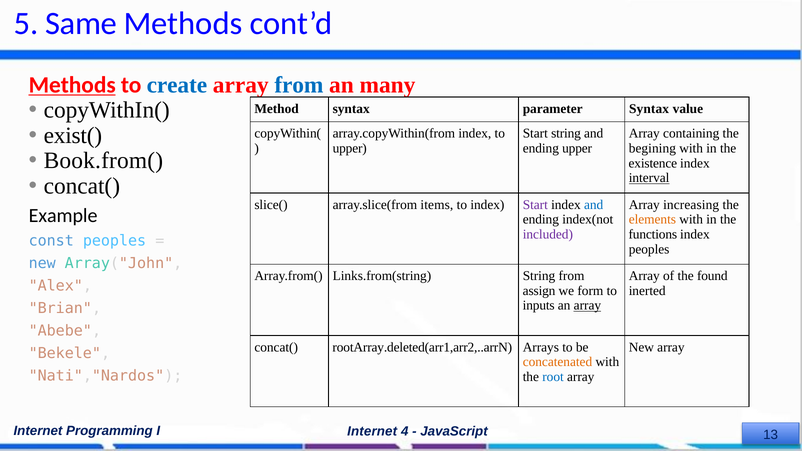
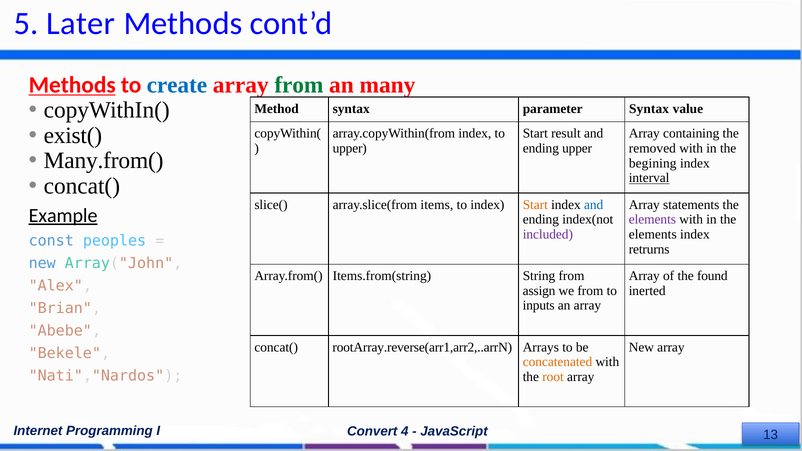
Same: Same -> Later (81, 23)
from colour: blue -> green (299, 85)
Start string: string -> result (566, 134)
begining: begining -> removed (652, 148)
Book.from(: Book.from( -> Many.from( (104, 161)
existence: existence -> begining (653, 163)
Start colour: purple -> orange (535, 205)
increasing: increasing -> statements (691, 205)
Example underline: none -> present (63, 216)
elements colour: orange -> purple (652, 220)
functions: functions -> elements (653, 234)
peoples: peoples -> retrurns (649, 249)
Links.from(string: Links.from(string -> Items.from(string (382, 276)
we form: form -> from (590, 291)
array underline: present -> none (587, 306)
rootArray.deleted(arr1,arr2,..arrN: rootArray.deleted(arr1,arr2,..arrN -> rootArray.reverse(arr1,arr2,..arrN (422, 347)
root colour: blue -> orange (553, 377)
I Internet: Internet -> Convert (372, 432)
